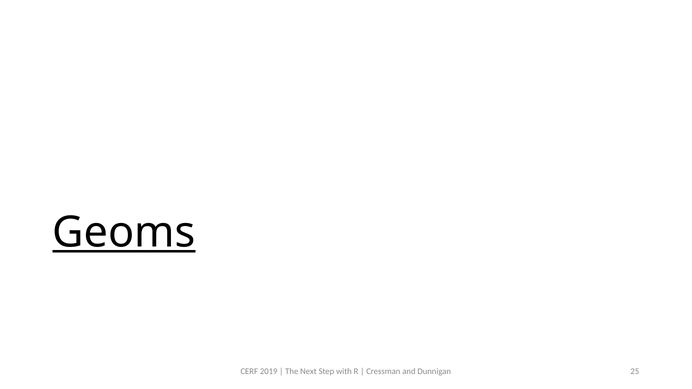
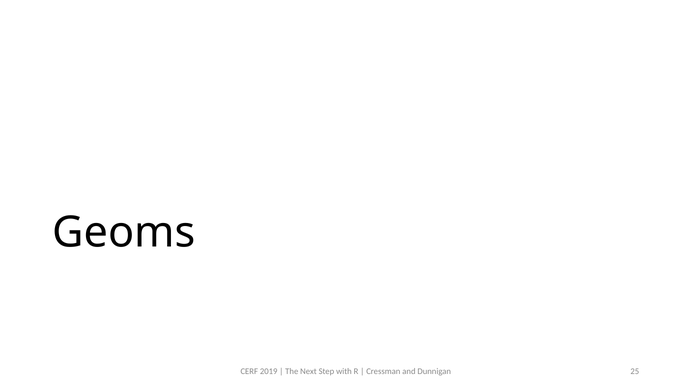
Geoms underline: present -> none (124, 233)
